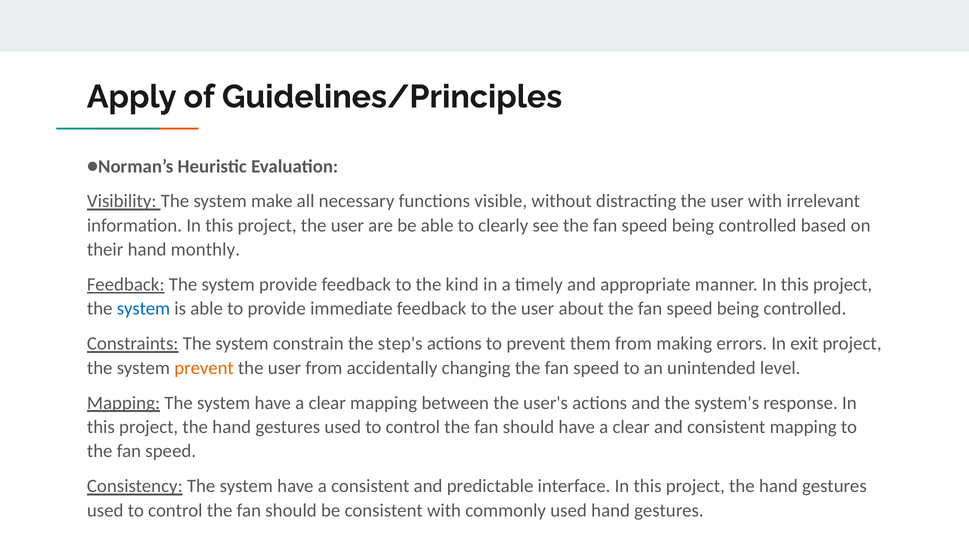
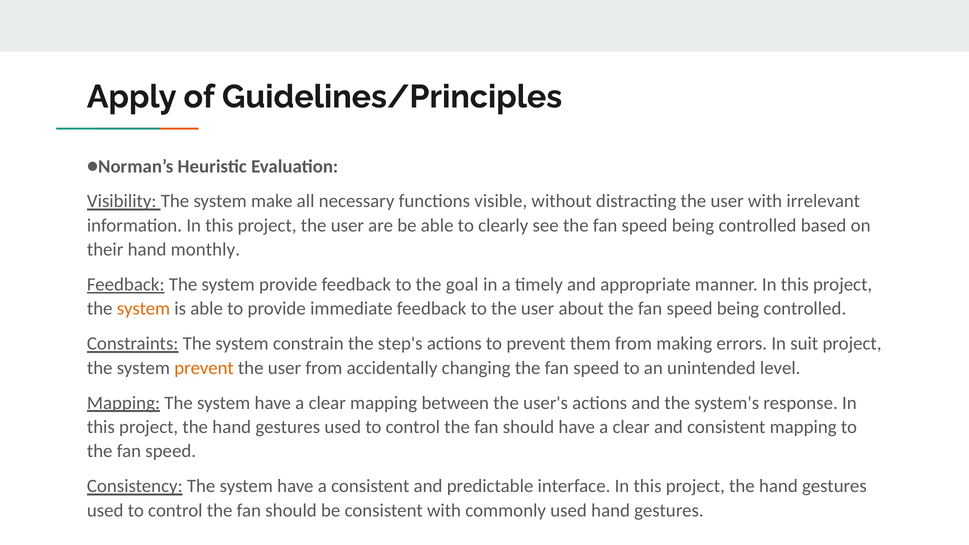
kind: kind -> goal (462, 285)
system colour: blue -> orange (143, 309)
exit: exit -> suit (804, 344)
